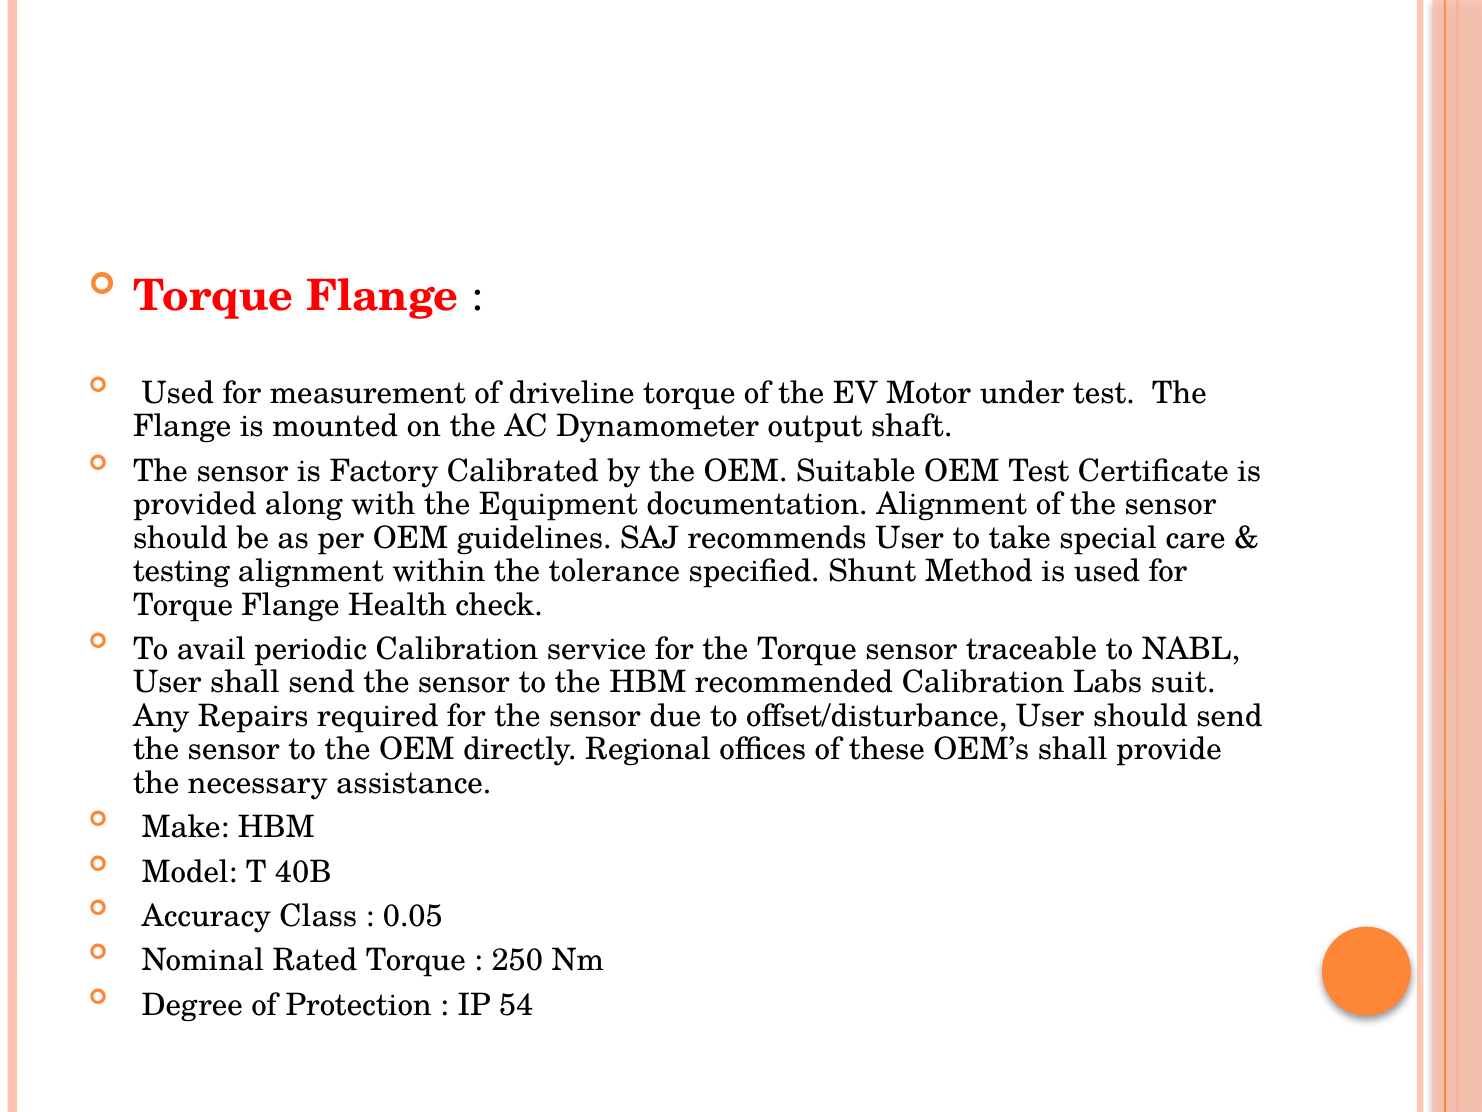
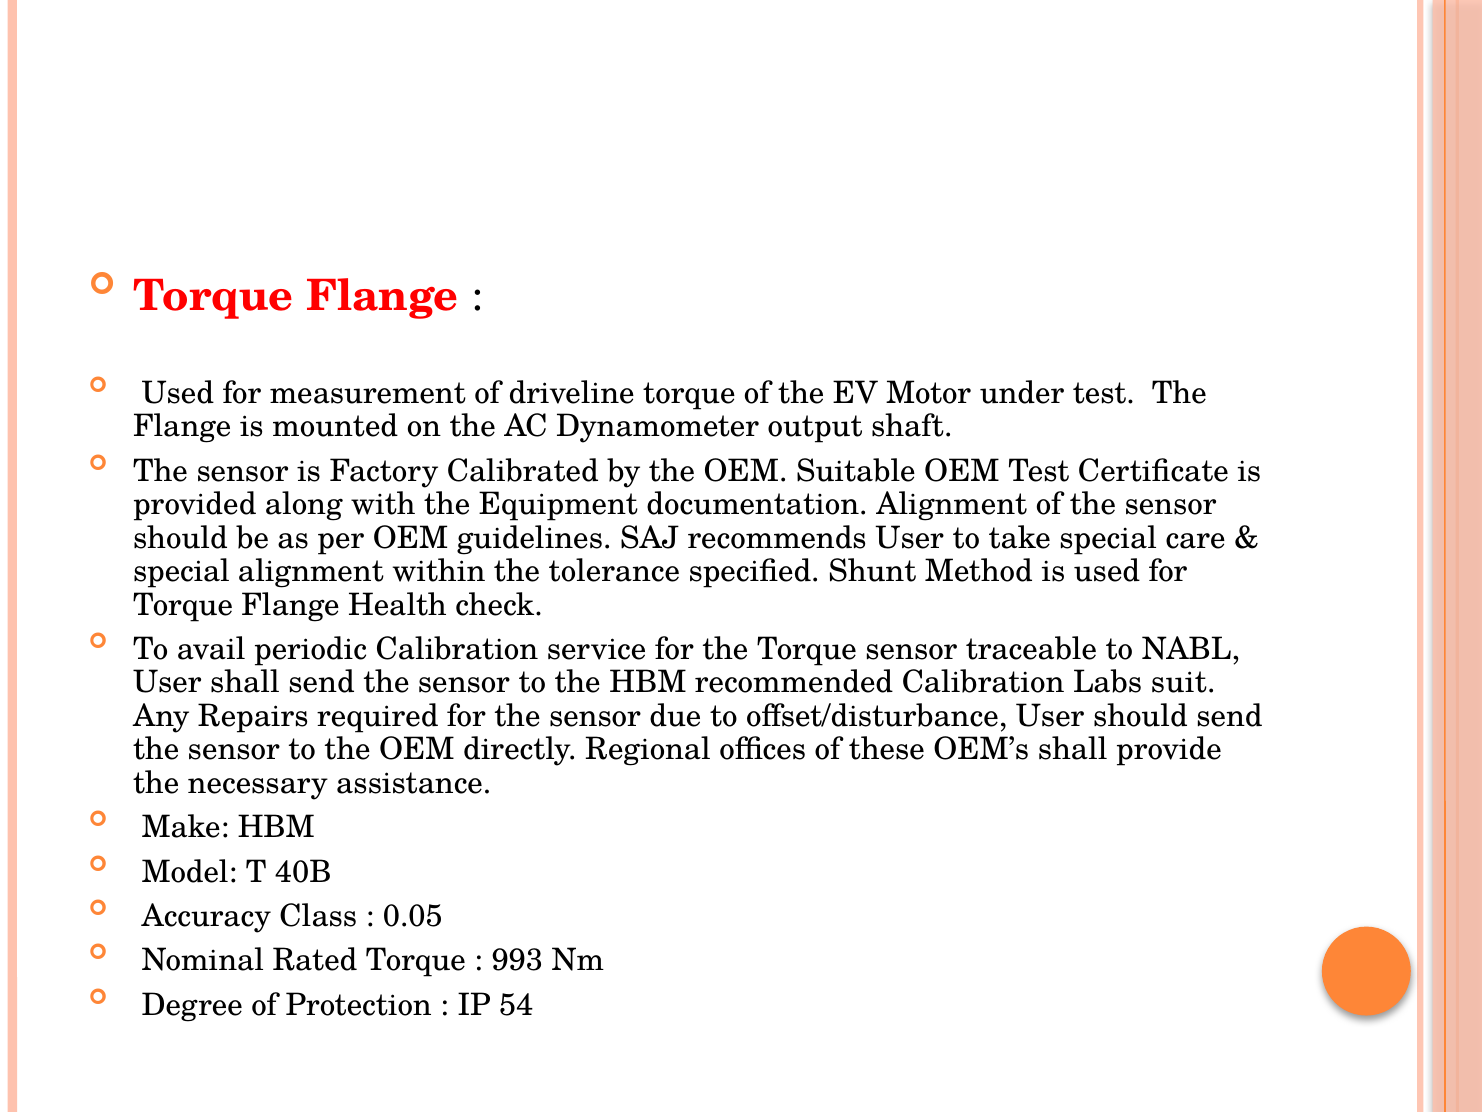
testing: testing -> special (181, 571)
250: 250 -> 993 (517, 960)
